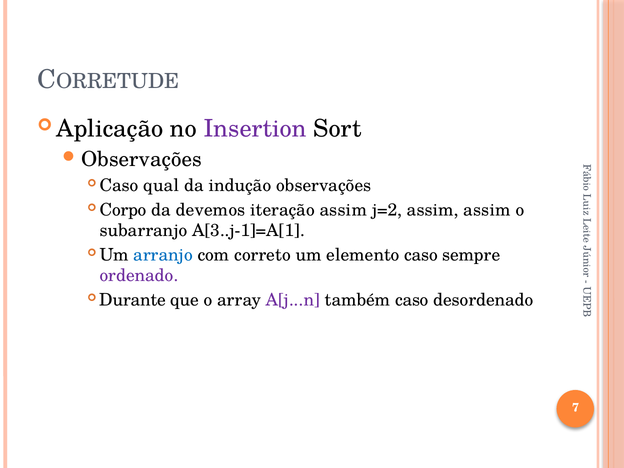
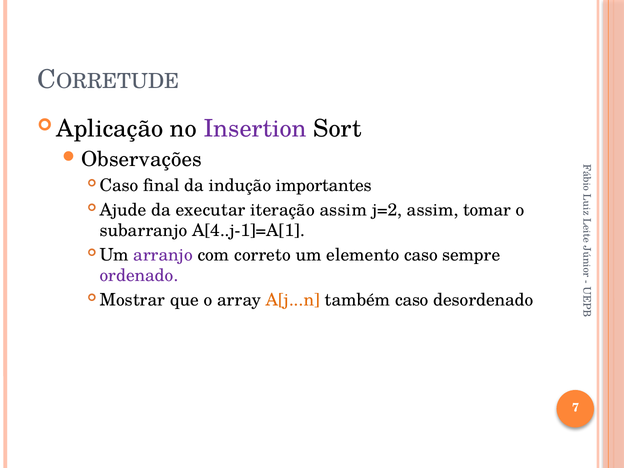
qual: qual -> final (161, 186)
indução observações: observações -> importantes (324, 186)
Corpo: Corpo -> Ajude (123, 210)
devemos: devemos -> executar (211, 210)
assim assim: assim -> tomar (487, 210)
A[3..j-1]=A[1: A[3..j-1]=A[1 -> A[4..j-1]=A[1 (249, 231)
arranjo colour: blue -> purple (163, 255)
Durante: Durante -> Mostrar (132, 300)
A[j...n colour: purple -> orange (293, 300)
